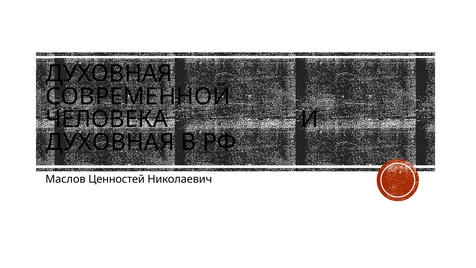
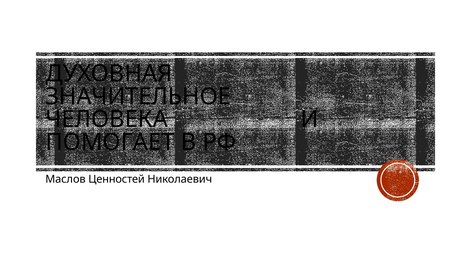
СОВРЕМЕННОЙ: СОВРЕМЕННОЙ -> ЗНАЧИТЕЛЬНОЕ (138, 96)
ДУХОВНАЯ: ДУХОВНАЯ -> ПОМОГАЕТ (110, 142)
